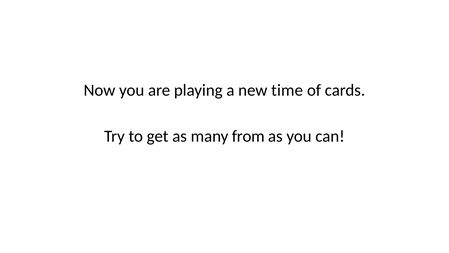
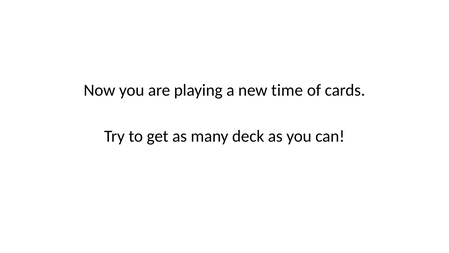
from: from -> deck (248, 136)
